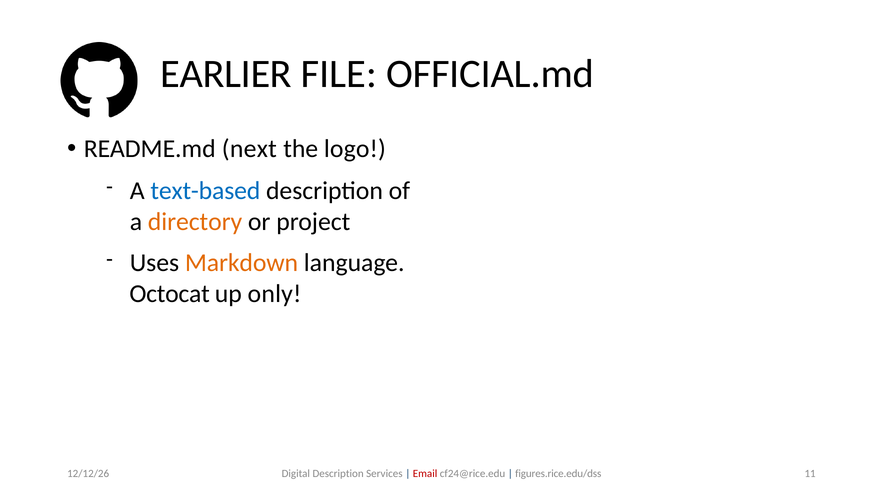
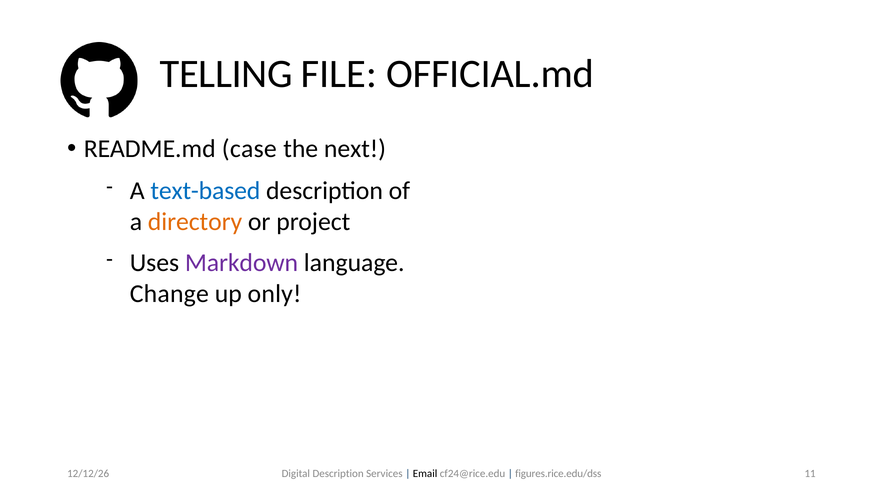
EARLIER: EARLIER -> TELLING (226, 74)
next: next -> case (249, 149)
logo: logo -> next (355, 149)
Markdown colour: orange -> purple (242, 263)
Octocat: Octocat -> Change (169, 294)
Email colour: red -> black (425, 474)
